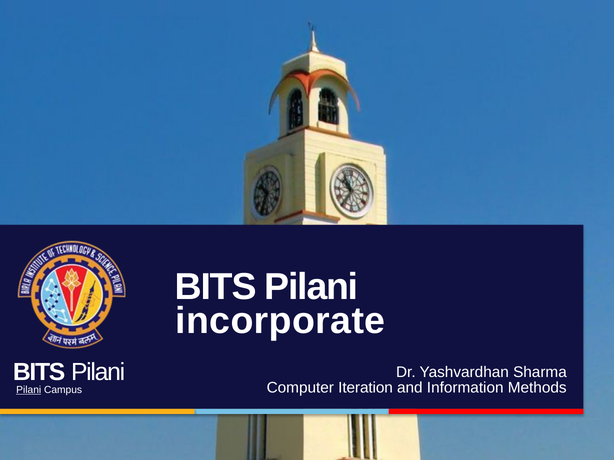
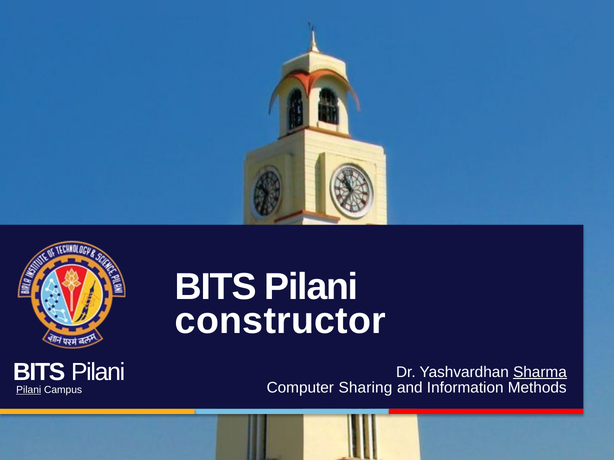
incorporate: incorporate -> constructor (280, 321)
Sharma underline: none -> present (540, 373)
Iteration: Iteration -> Sharing (365, 388)
